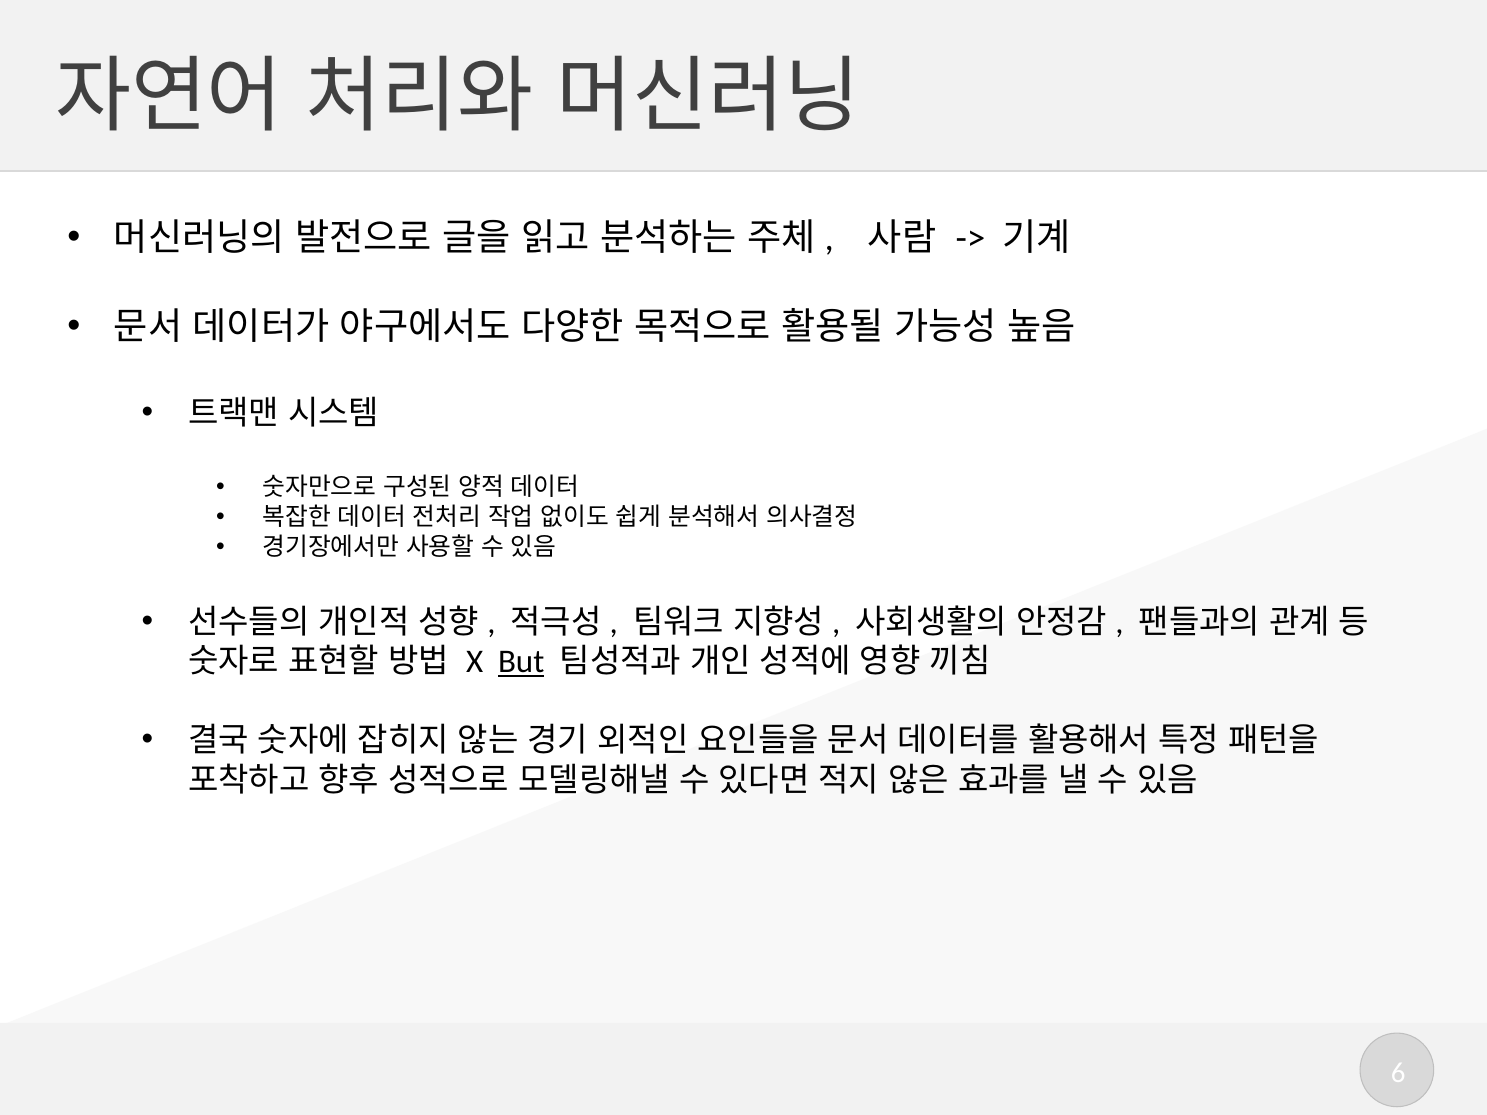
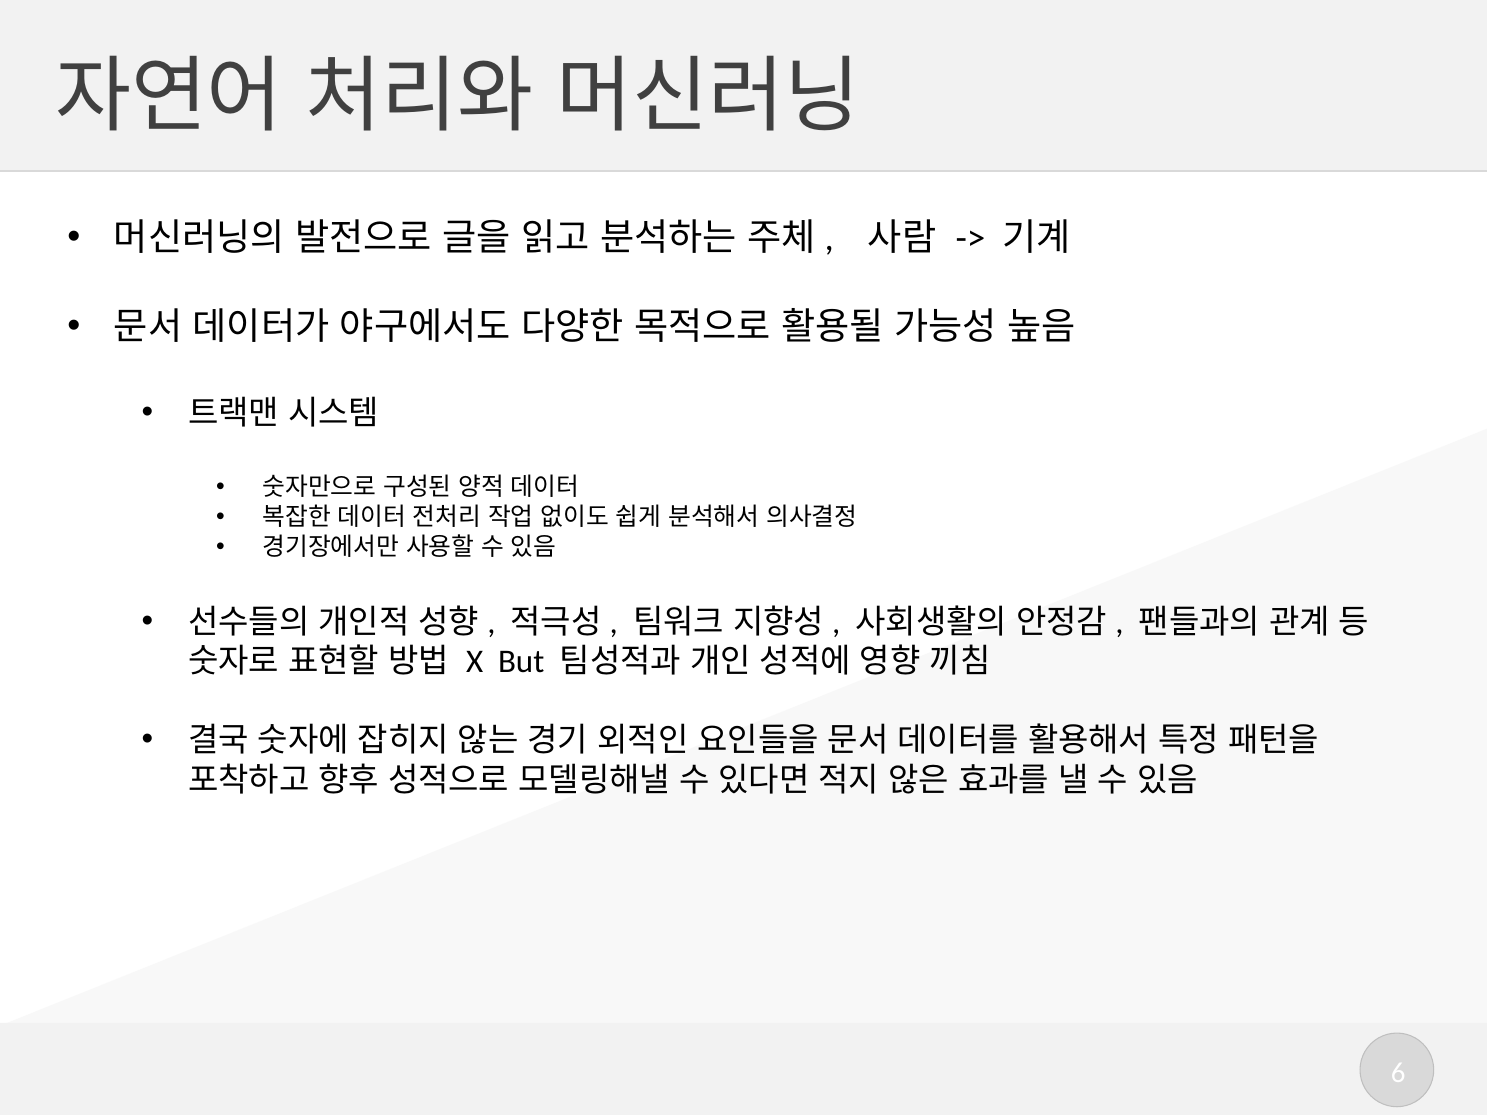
But underline: present -> none (521, 662)
